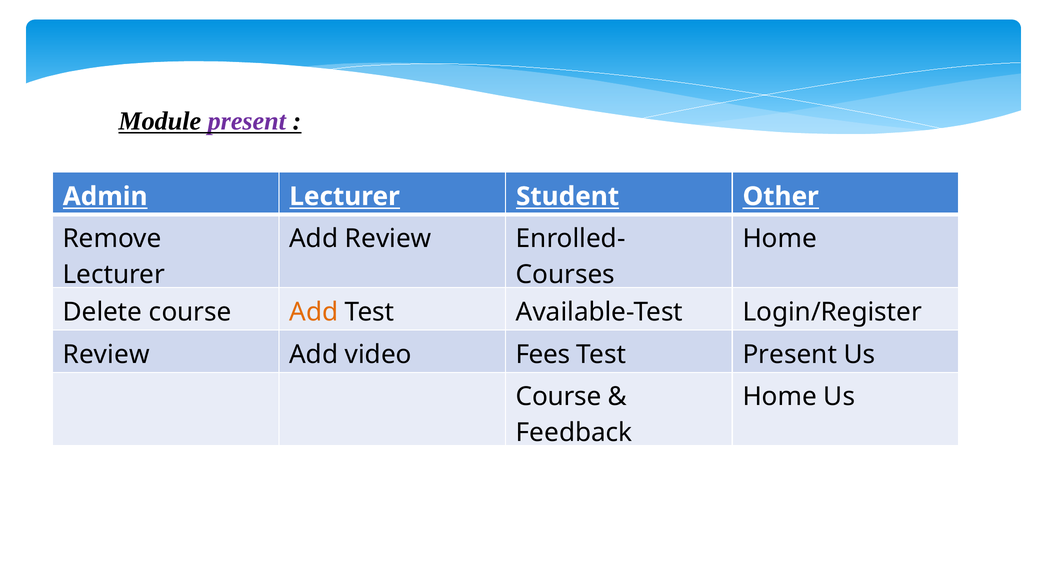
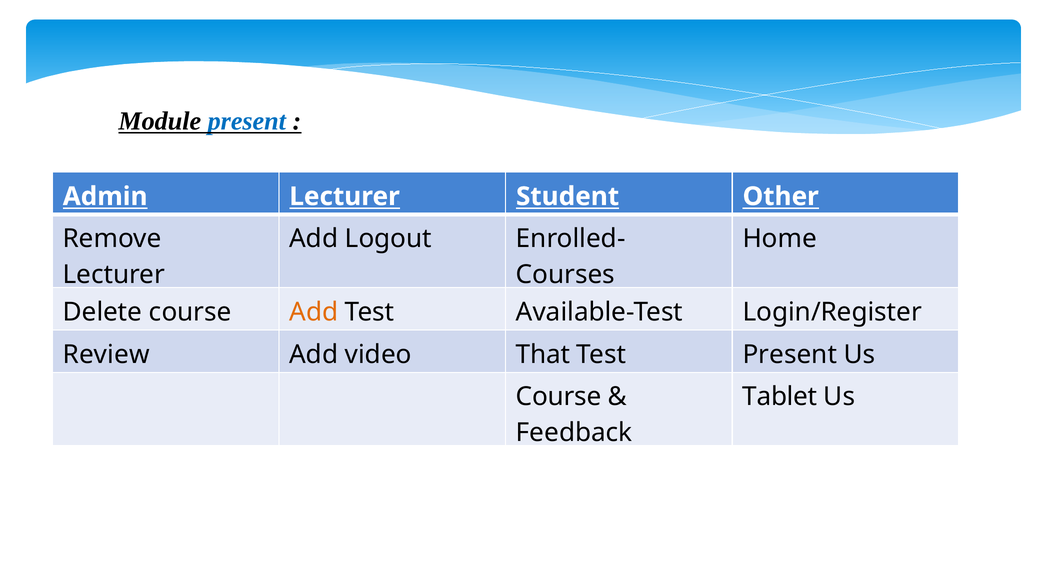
present colour: purple -> blue (247, 121)
Add Review: Review -> Logout (388, 239)
Fees: Fees -> That (543, 355)
Home: Home -> Tablet (780, 397)
